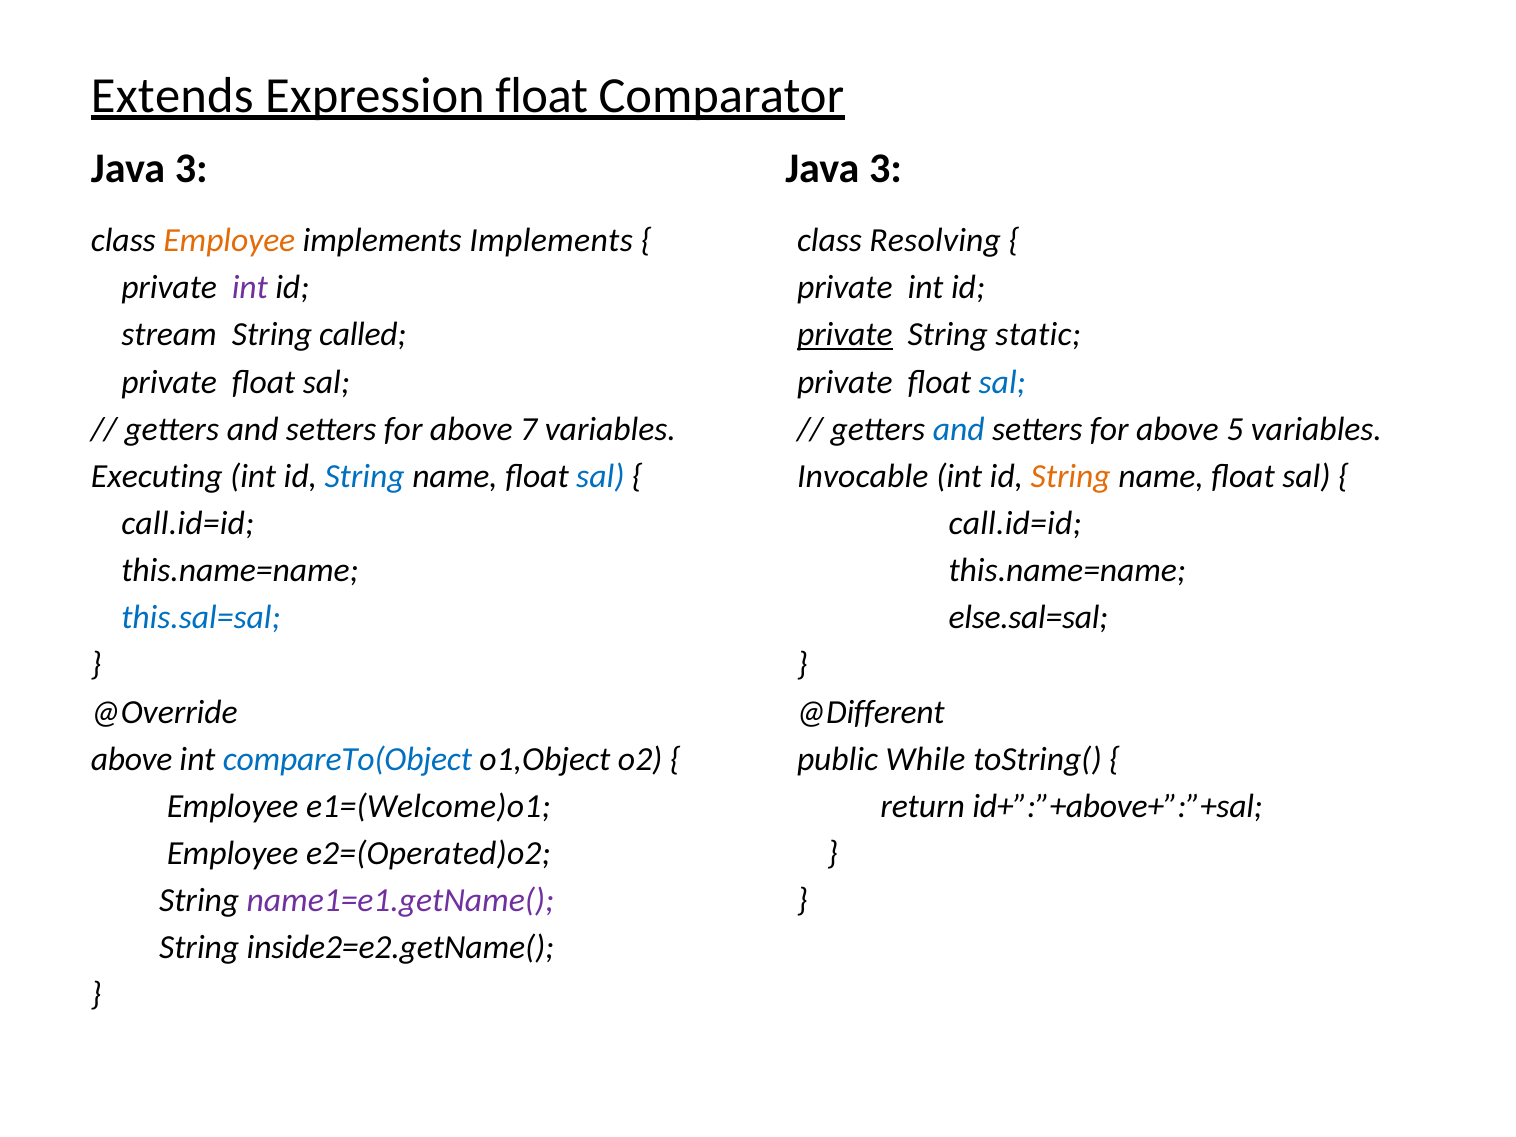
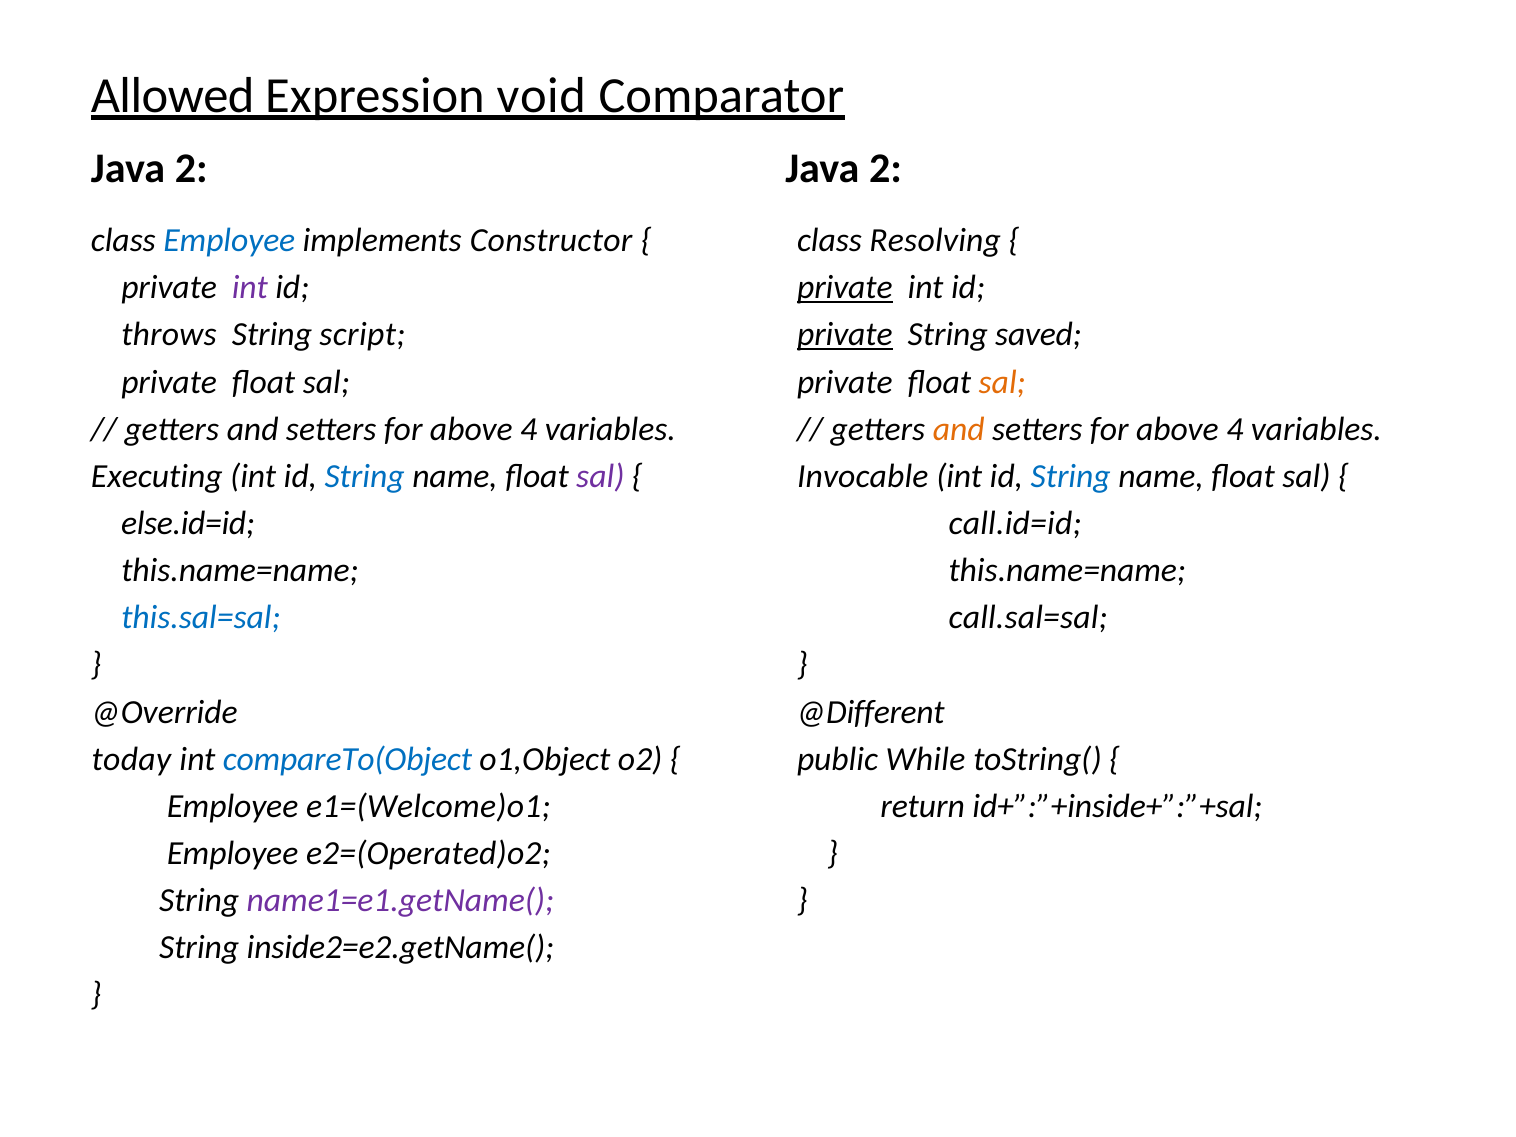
Extends: Extends -> Allowed (173, 96)
Expression float: float -> void (541, 96)
3: 3 -> 2 (191, 168)
3: 3 -> 2 (886, 168)
Employee colour: orange -> blue (229, 240)
implements Implements: Implements -> Constructor (551, 240)
private underline: none -> present (845, 288)
stream: stream -> throws (169, 335)
called: called -> script (362, 335)
static: static -> saved (1038, 335)
sal colour: blue -> orange (1002, 382)
7: 7 -> 4 (529, 429)
and colour: blue -> orange (959, 429)
5: 5 -> 4 (1235, 429)
sal colour: blue -> purple (600, 476)
String colour: orange -> blue (1071, 476)
call.id=id: call.id=id -> else.id=id (188, 523)
else.sal=sal: else.sal=sal -> call.sal=sal (1028, 618)
above: above -> today (131, 759)
id+”:”+above+”:”+sal: id+”:”+above+”:”+sal -> id+”:”+inside+”:”+sal (1117, 806)
